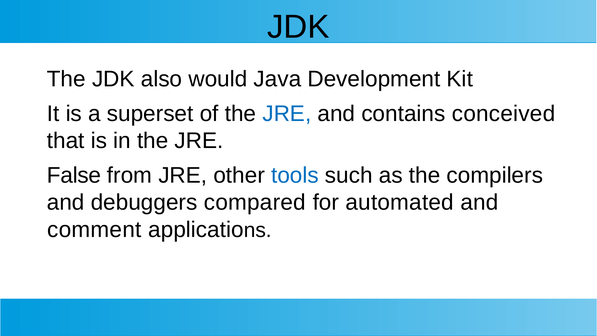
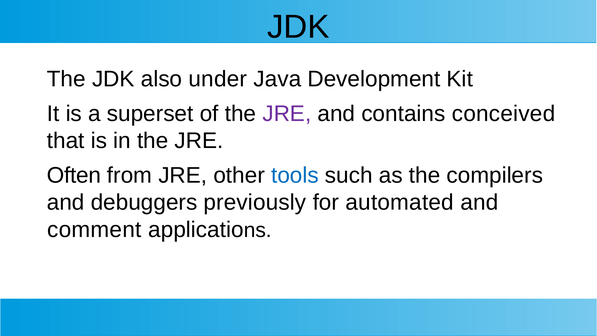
would: would -> under (218, 79)
JRE colour: blue -> purple (287, 114)
False: False -> Often (74, 175)
compared: compared -> previously (255, 202)
